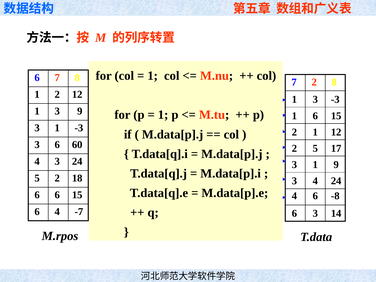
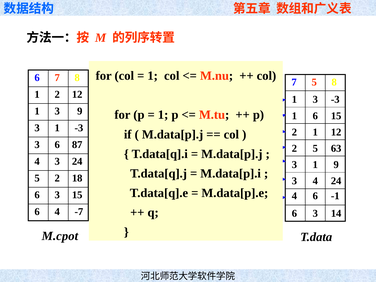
7 2: 2 -> 5 (314, 82)
60: 60 -> 87 (77, 145)
17: 17 -> 63 (336, 148)
6: 6 -> 3 (57, 195)
-8: -8 -> -1 (335, 196)
M.rpos: M.rpos -> M.cpot (60, 236)
